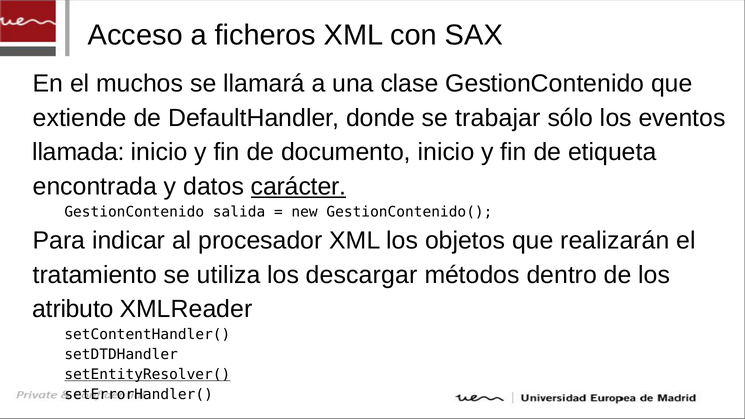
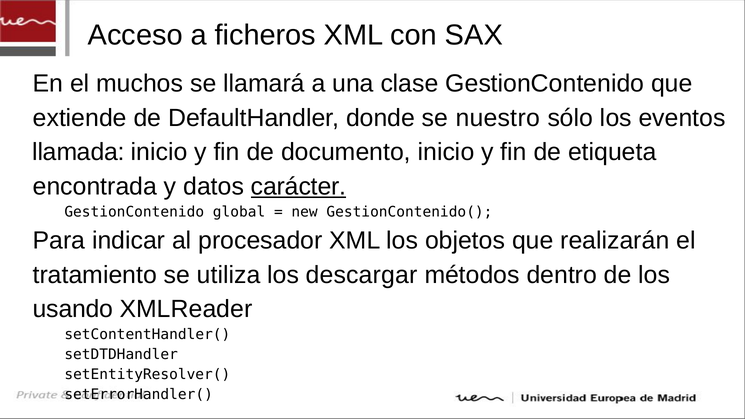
trabajar: trabajar -> nuestro (498, 118)
salida: salida -> global (239, 212)
atributo: atributo -> usando (73, 309)
setEntityResolver( underline: present -> none (147, 375)
